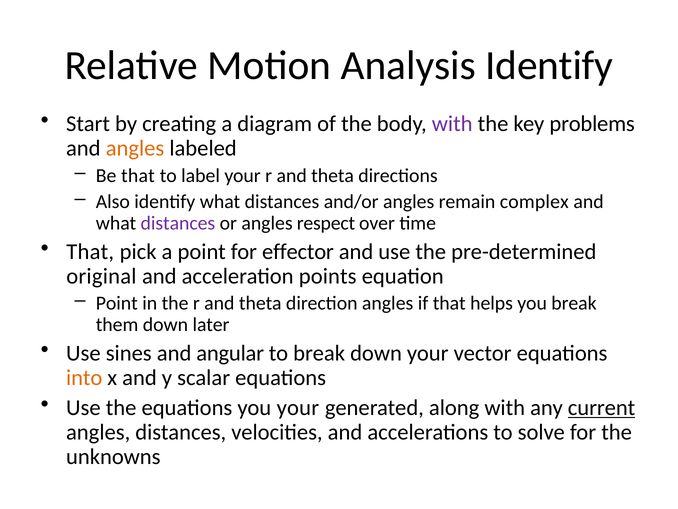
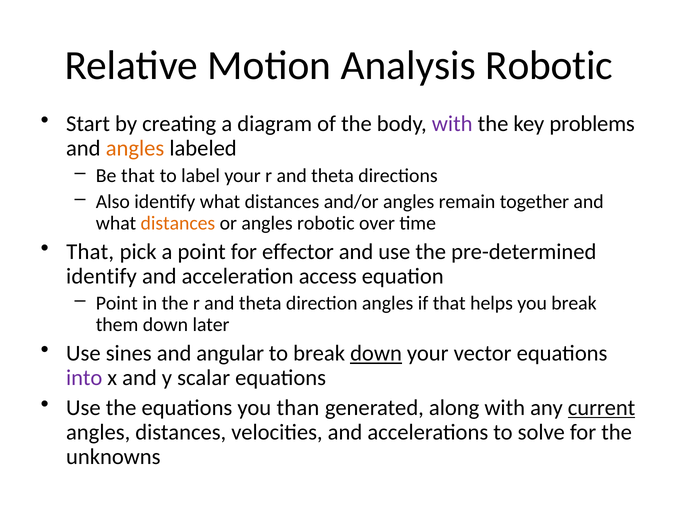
Analysis Identify: Identify -> Robotic (549, 66)
complex: complex -> together (534, 201)
distances colour: purple -> orange (178, 223)
angles respect: respect -> robotic (326, 223)
original: original -> identify (101, 276)
points: points -> access (328, 276)
down underline: none -> present (376, 353)
into colour: orange -> purple (84, 378)
you your: your -> than (298, 407)
